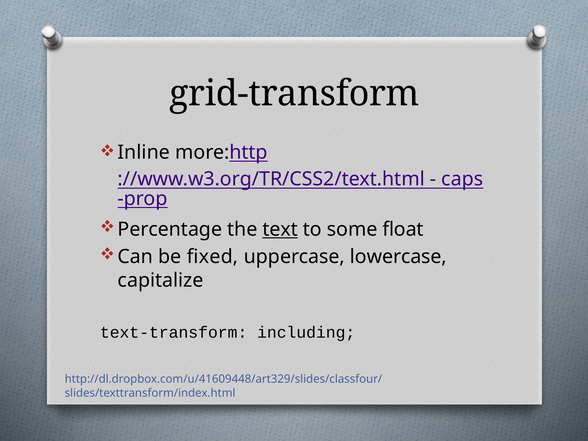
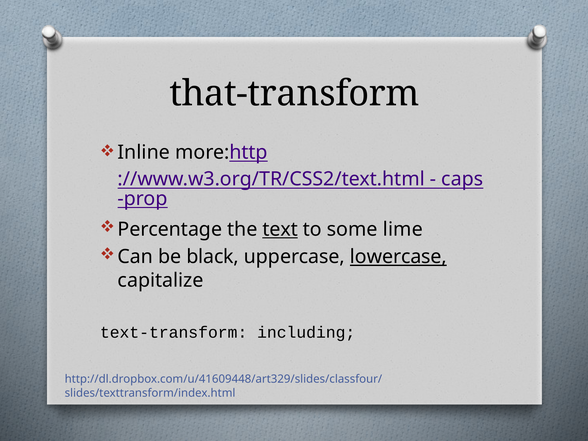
grid-transform: grid-transform -> that-transform (294, 94)
float: float -> lime (403, 229)
fixed: fixed -> black (213, 257)
lowercase underline: none -> present (398, 257)
